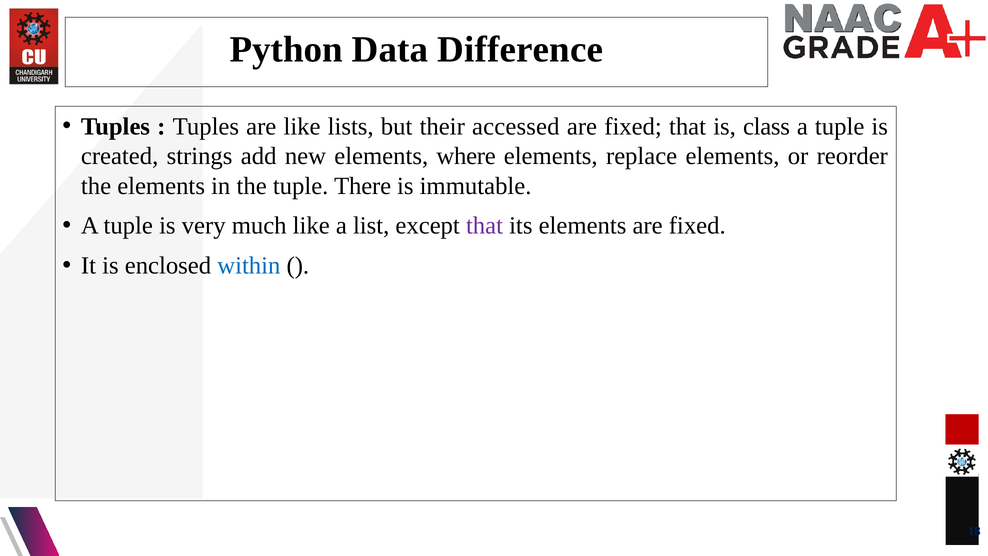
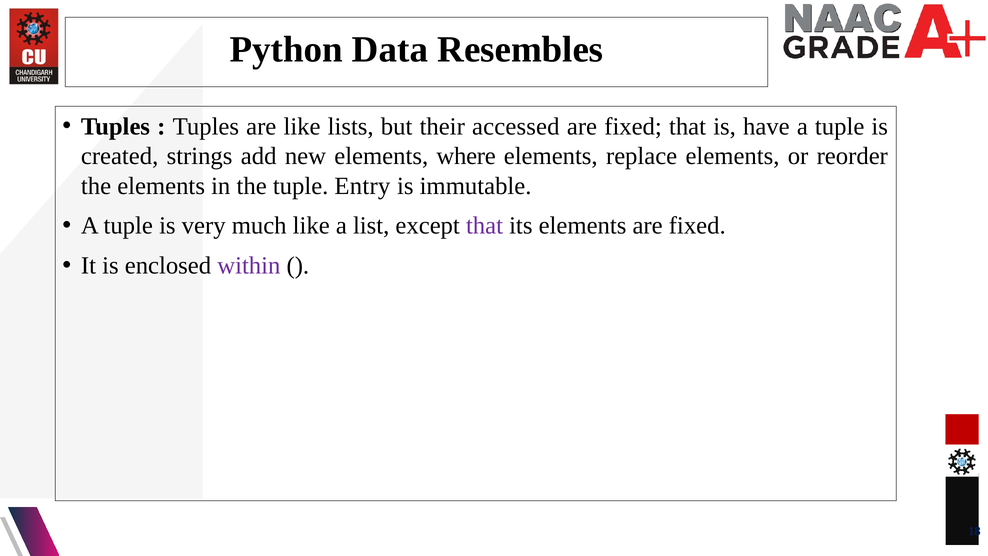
Difference: Difference -> Resembles (520, 49)
class: class -> have (766, 127)
There: There -> Entry (362, 186)
within colour: blue -> purple (249, 266)
